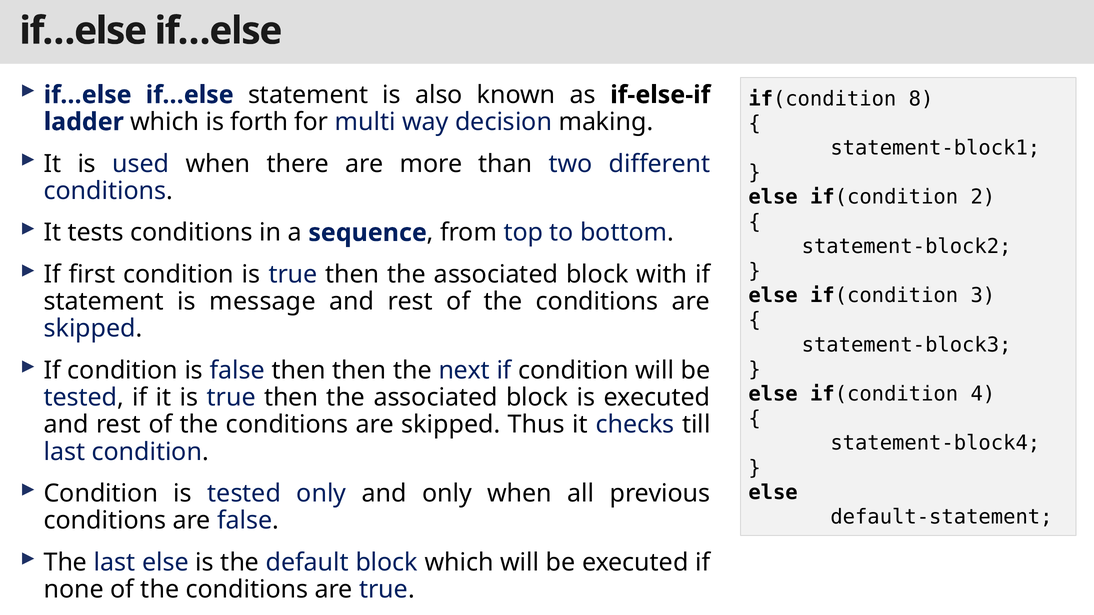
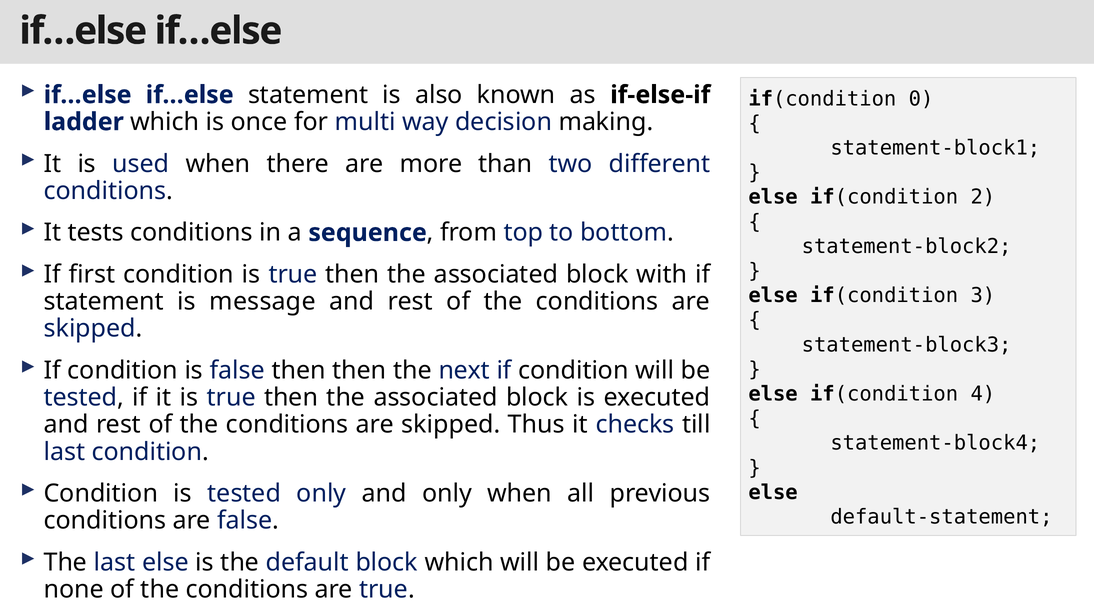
8: 8 -> 0 (921, 99)
forth: forth -> once (259, 122)
